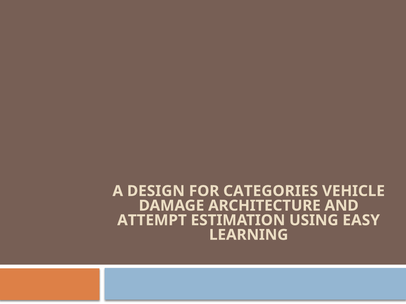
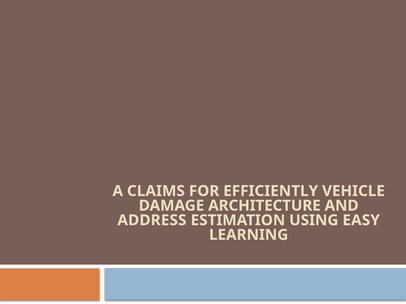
DESIGN: DESIGN -> CLAIMS (156, 191)
CATEGORIES: CATEGORIES -> EFFICIENTLY (271, 191)
ATTEMPT: ATTEMPT -> ADDRESS (152, 221)
